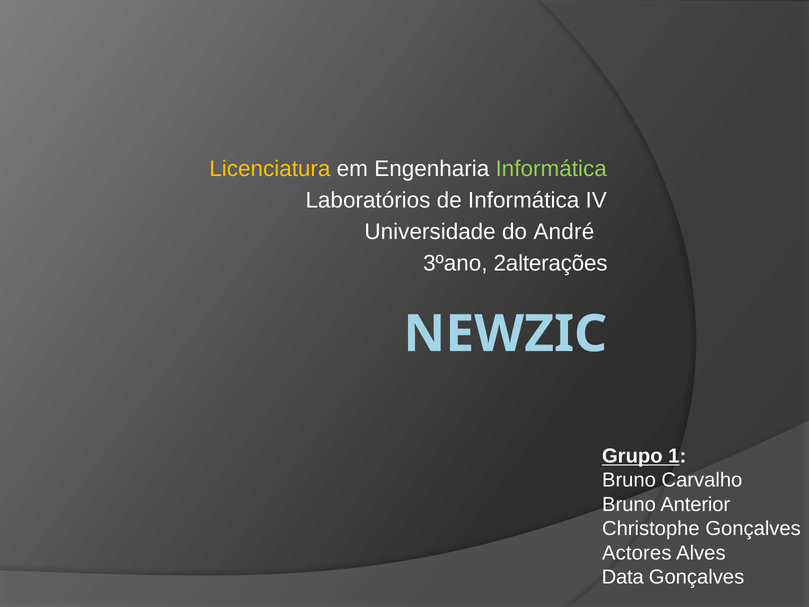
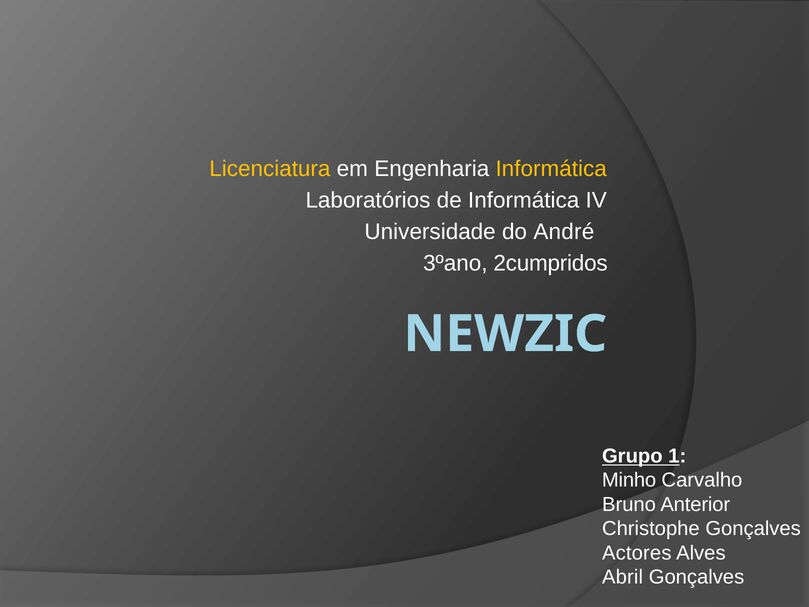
Informática colour: light green -> yellow (551, 169)
2alterações: 2alterações -> 2cumpridos (551, 263)
Bruno: Bruno -> Minho (629, 480)
Data: Data -> Abril (623, 577)
